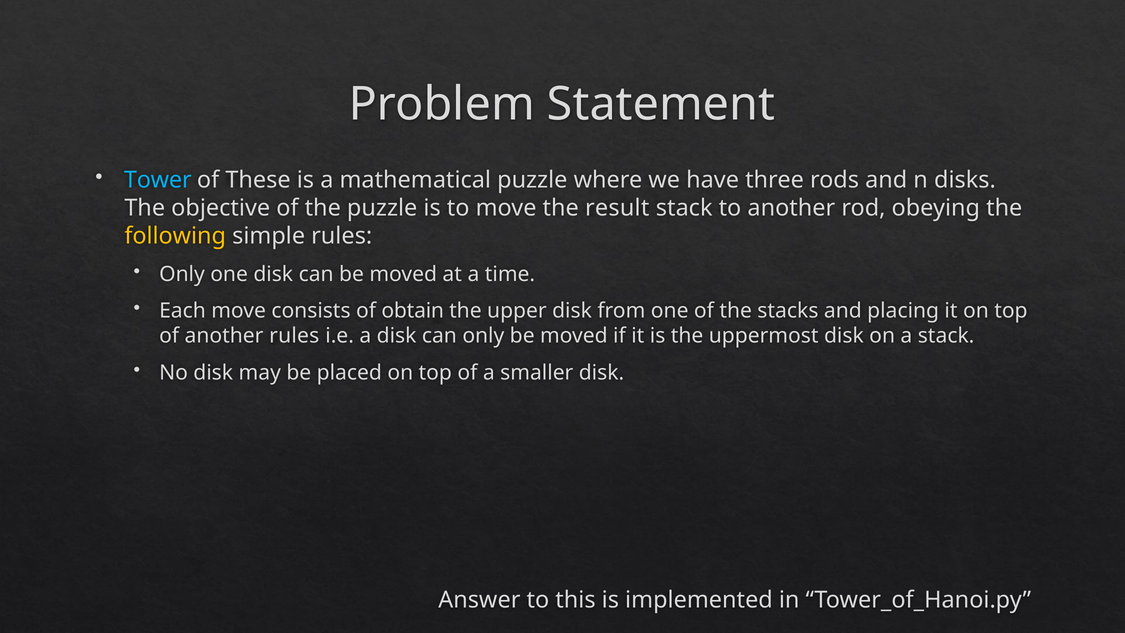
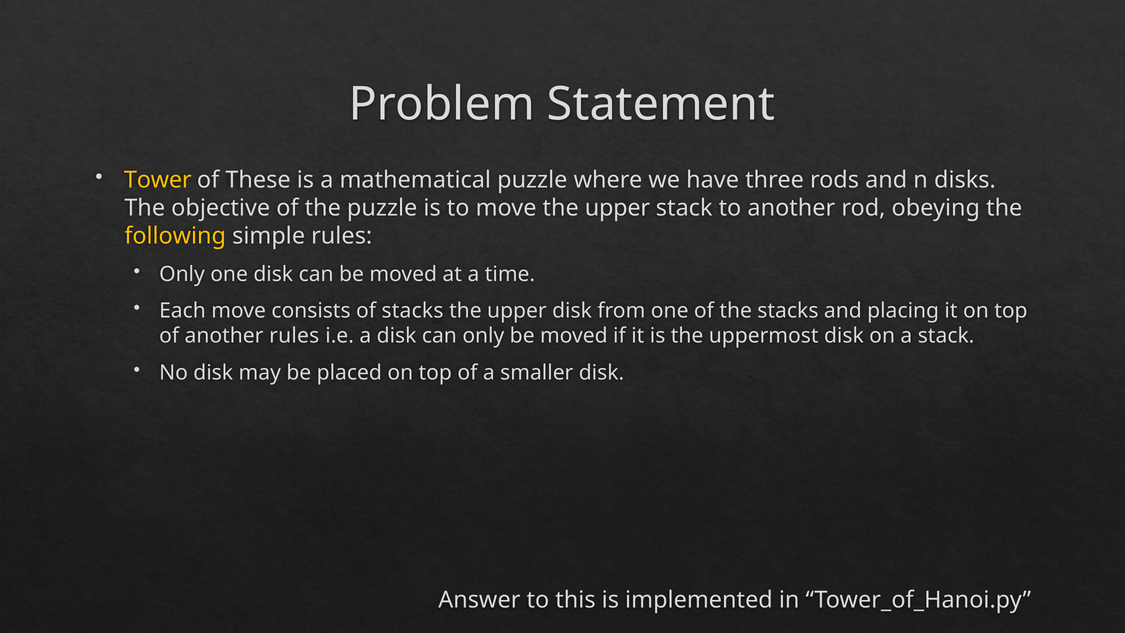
Tower colour: light blue -> yellow (158, 180)
move the result: result -> upper (617, 208)
of obtain: obtain -> stacks (413, 311)
